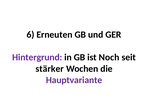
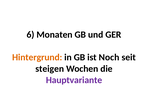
Erneuten: Erneuten -> Monaten (54, 35)
Hintergrund colour: purple -> orange (37, 57)
stärker: stärker -> steigen (50, 69)
